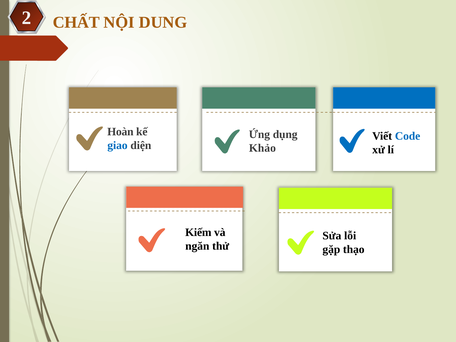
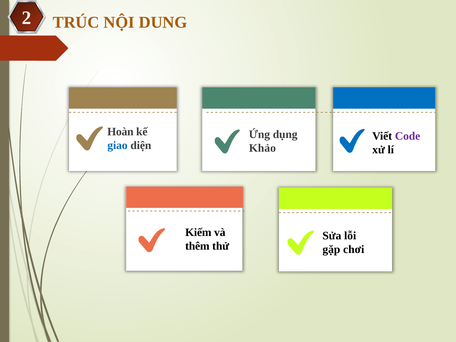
CHẤT: CHẤT -> TRÚC (76, 22)
Code colour: blue -> purple (408, 136)
ngăn: ngăn -> thêm (197, 246)
thạo: thạo -> chơi (354, 249)
